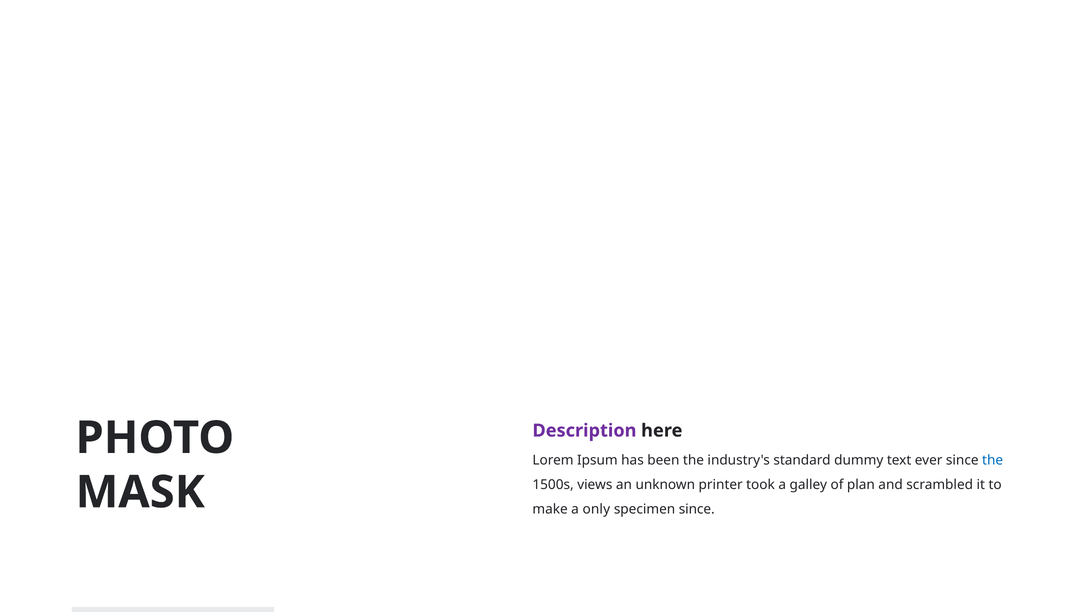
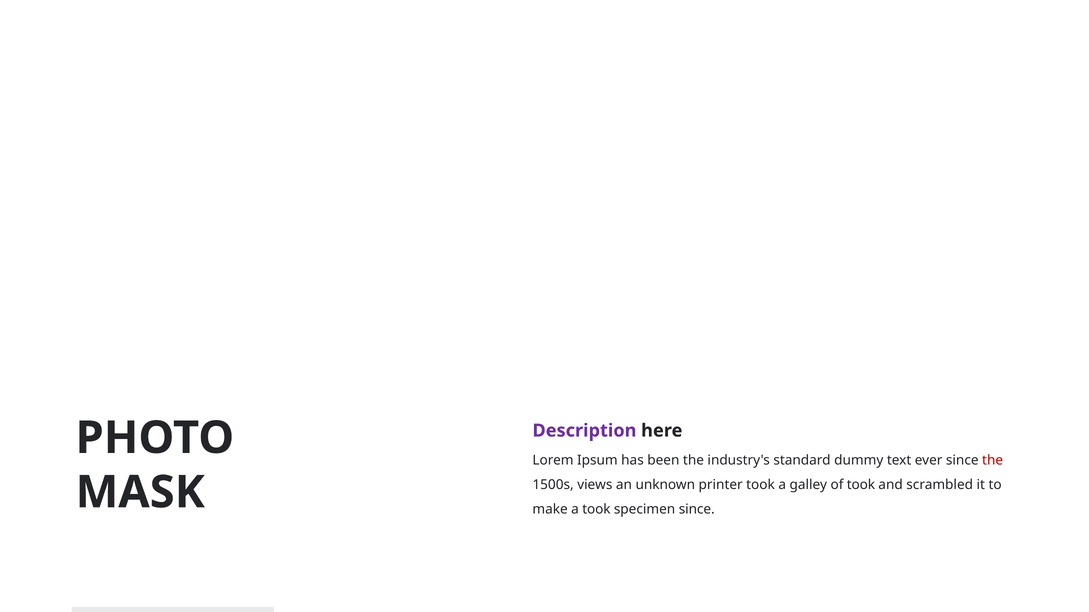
the colour: blue -> red (993, 461)
of plan: plan -> took (861, 485)
a only: only -> took (596, 510)
